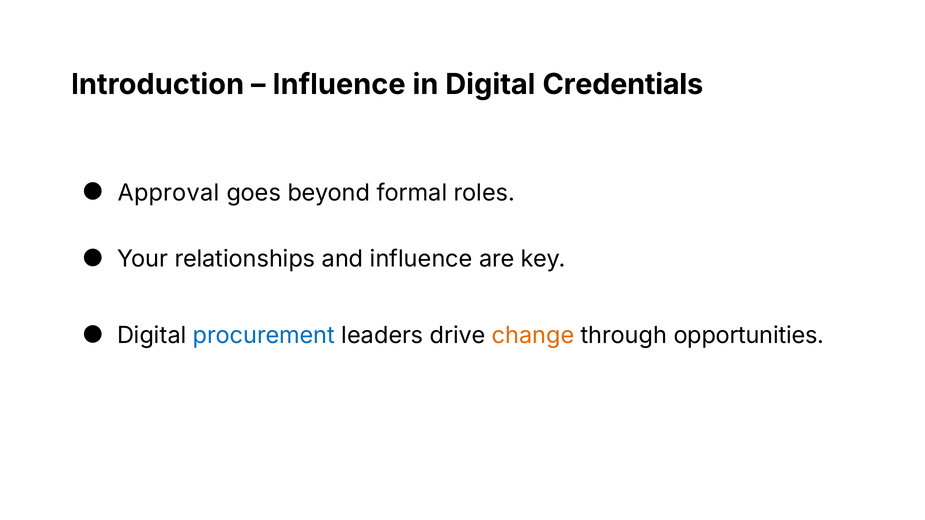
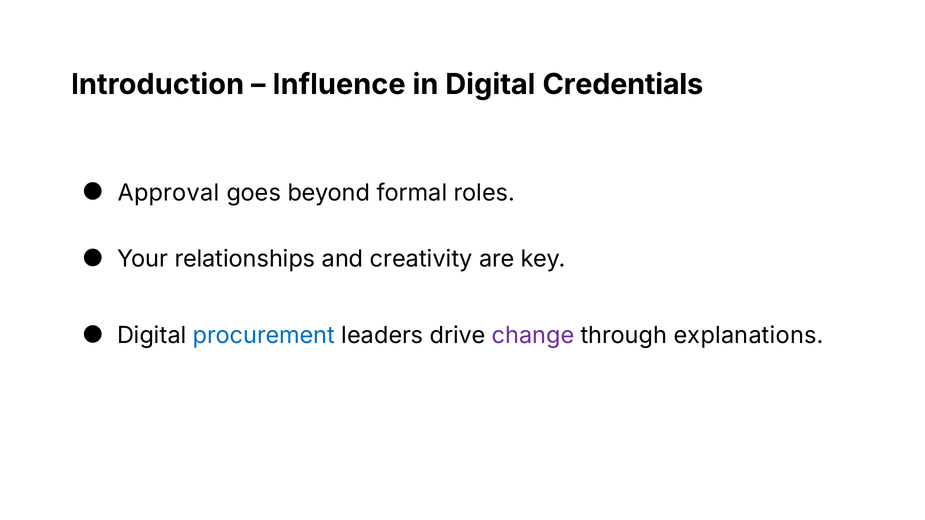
and influence: influence -> creativity (421, 259)
change colour: orange -> purple (533, 336)
opportunities: opportunities -> explanations (749, 336)
